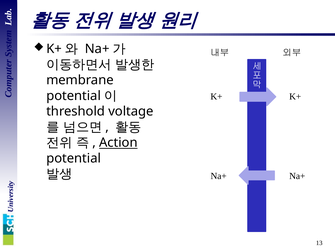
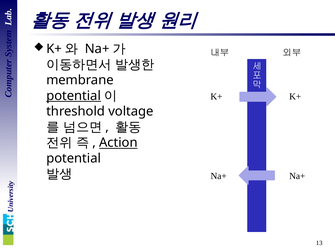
potential underline: none -> present (74, 96)
